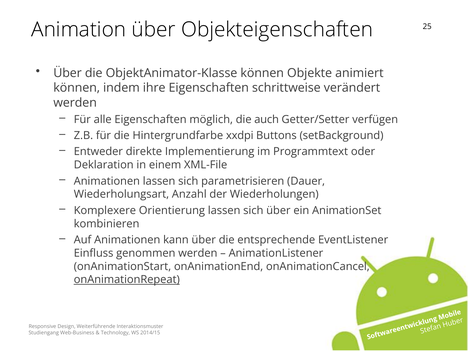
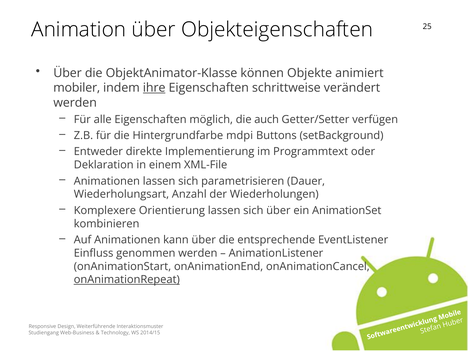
können: können -> mobiler (77, 88)
ihre underline: none -> present (154, 88)
xxdpi: xxdpi -> mdpi (240, 136)
